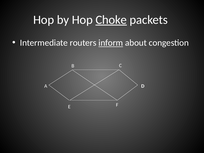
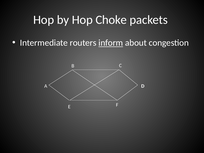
Choke underline: present -> none (111, 20)
